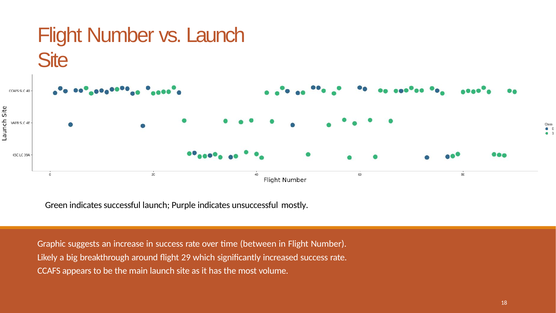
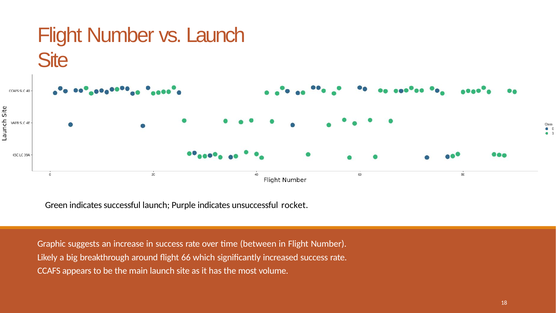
mostly: mostly -> rocket (295, 205)
29: 29 -> 66 (186, 257)
